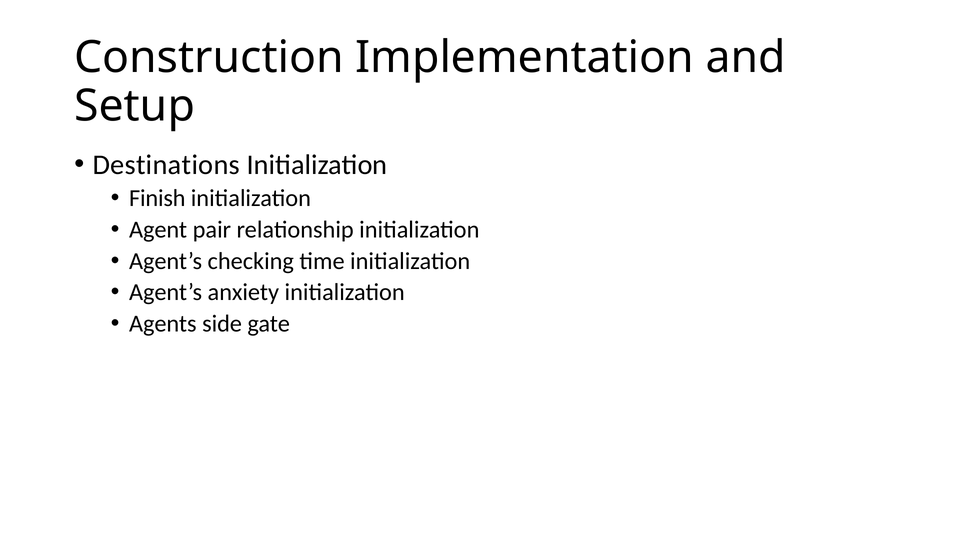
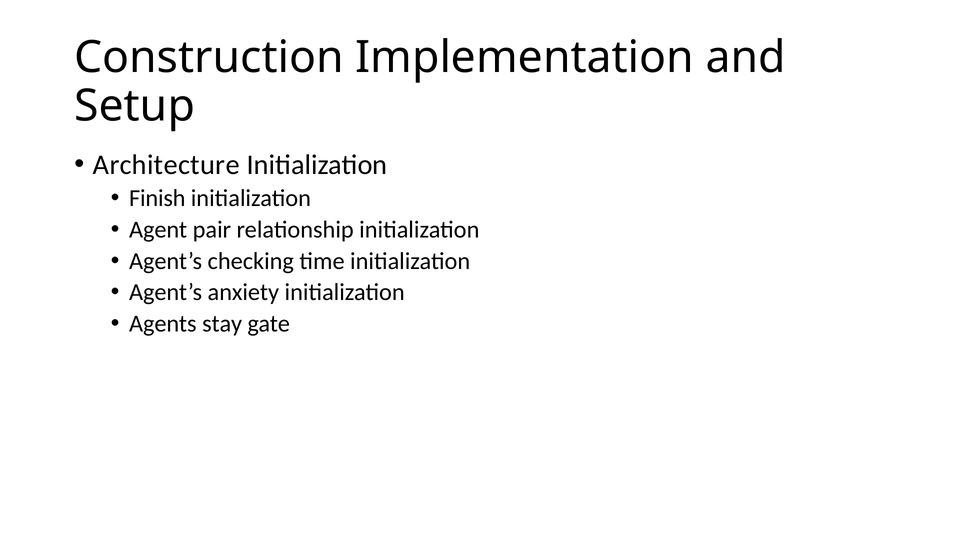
Destinations: Destinations -> Architecture (166, 165)
side: side -> stay (222, 324)
